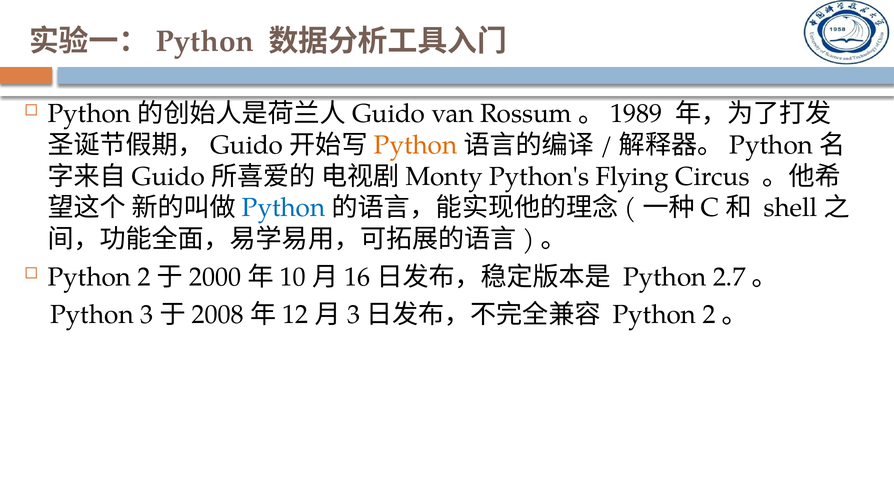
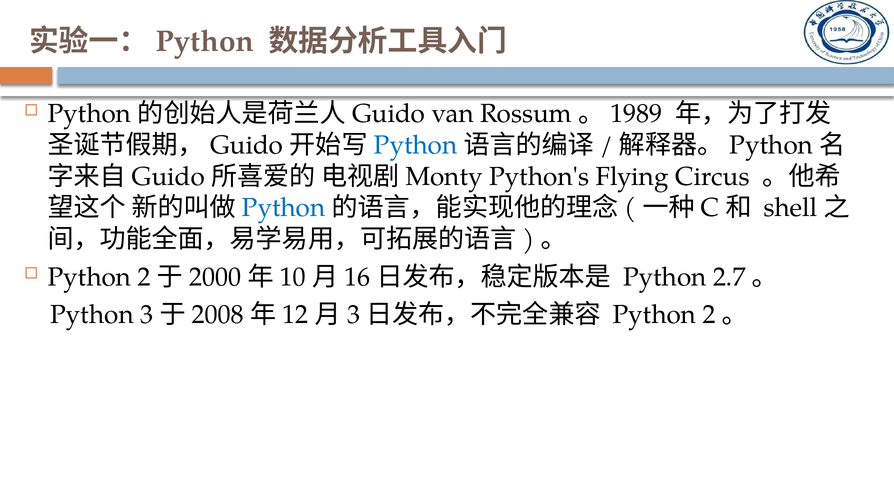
Python colour: orange -> blue (416, 145)
